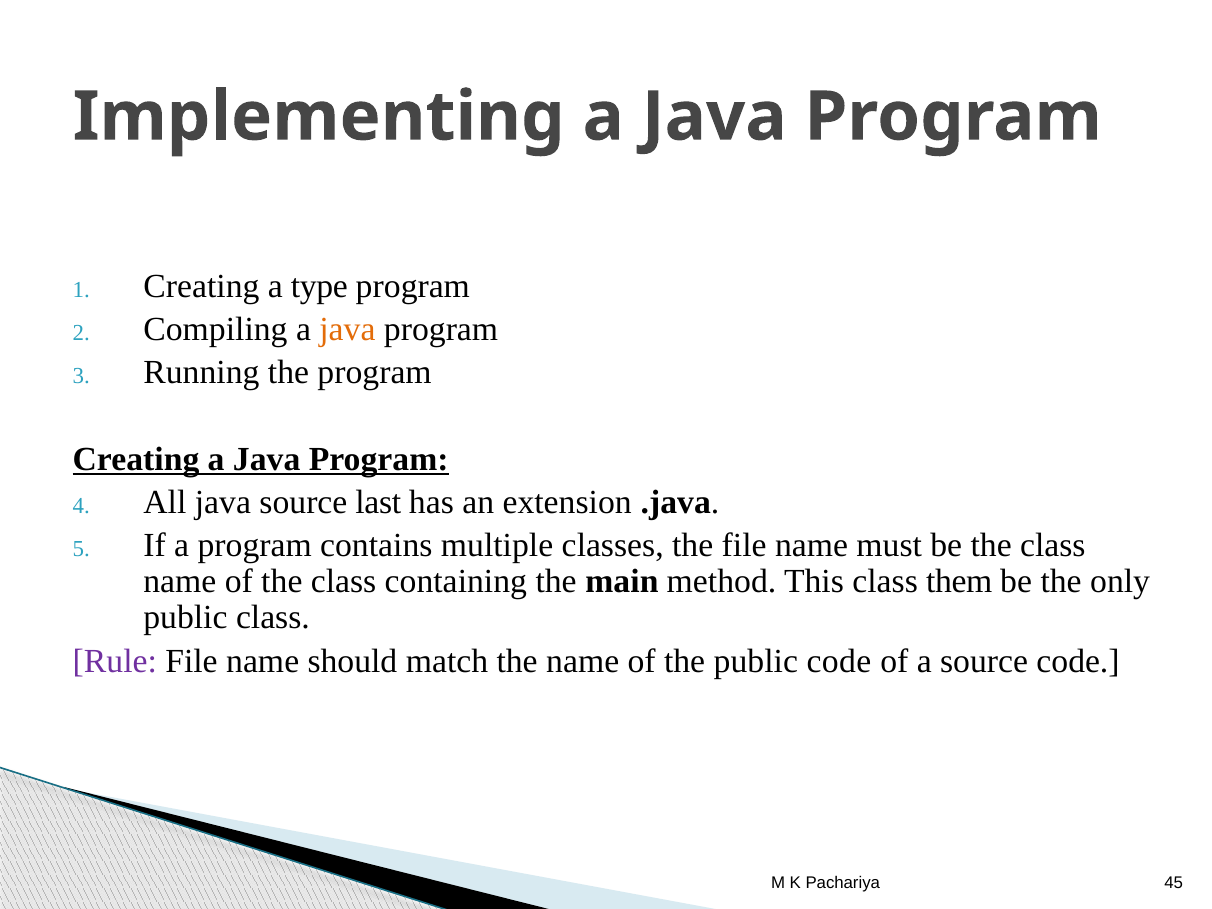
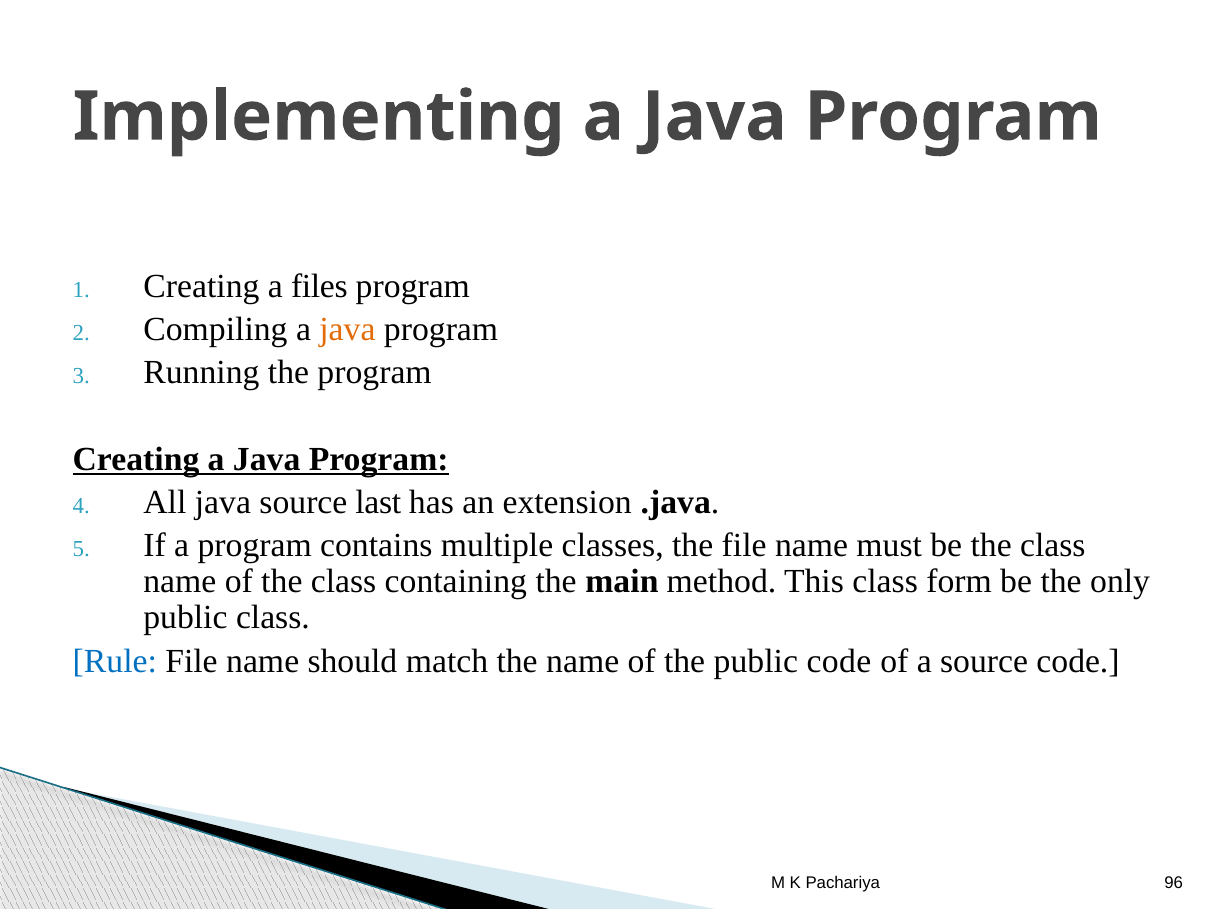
type: type -> files (319, 287)
them: them -> form (959, 582)
Rule colour: purple -> blue (115, 661)
45: 45 -> 96 (1174, 883)
